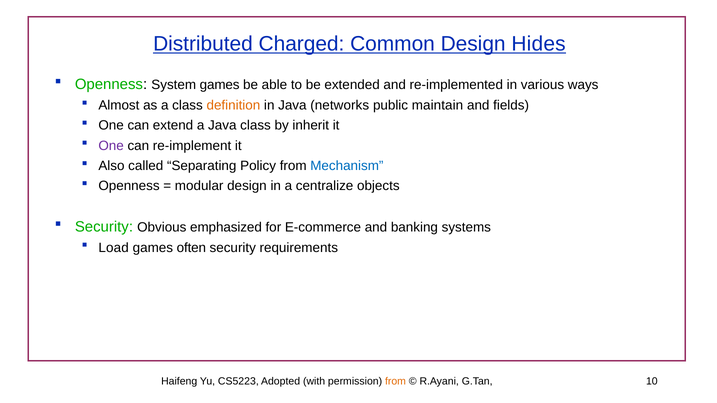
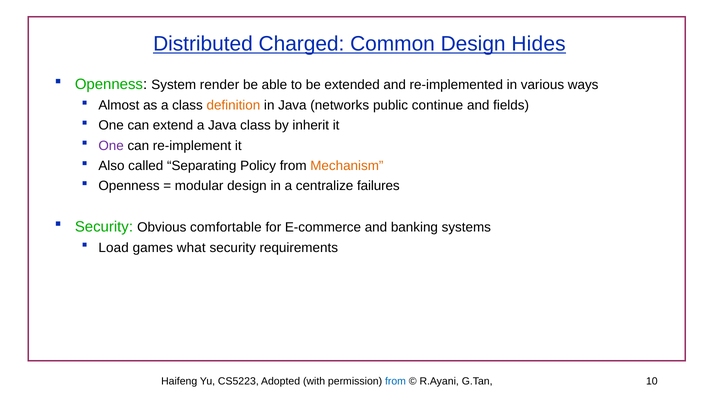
System games: games -> render (220, 85)
maintain: maintain -> continue (438, 105)
Mechanism colour: blue -> orange (347, 166)
objects: objects -> failures (378, 186)
emphasized: emphasized -> comfortable (226, 227)
often: often -> what (191, 248)
from colour: orange -> blue (395, 382)
